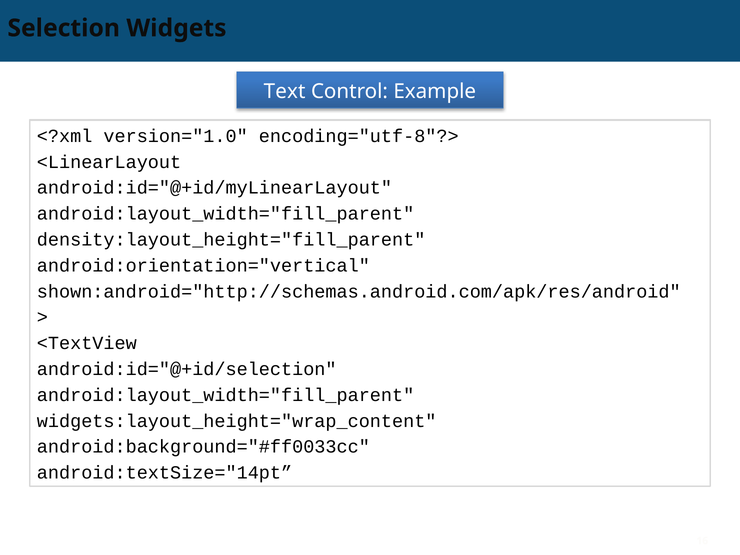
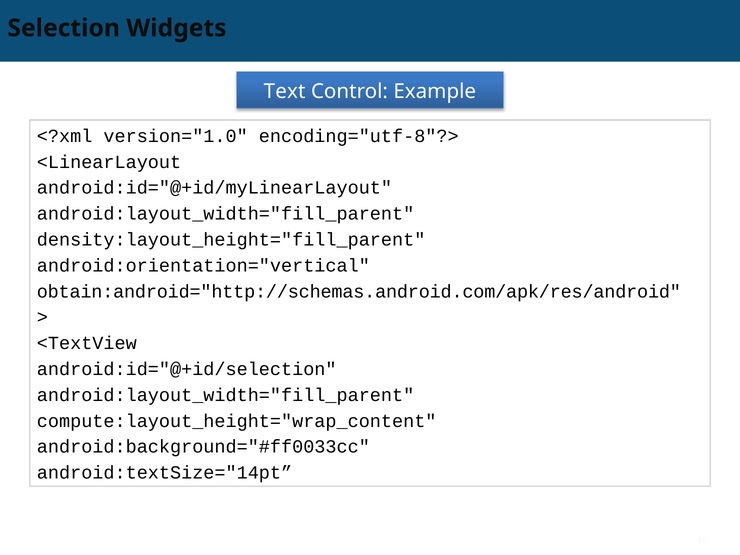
shown:android="http://schemas.android.com/apk/res/android: shown:android="http://schemas.android.com/apk/res/android -> obtain:android="http://schemas.android.com/apk/res/android (359, 291)
widgets:layout_height="wrap_content: widgets:layout_height="wrap_content -> compute:layout_height="wrap_content (237, 421)
